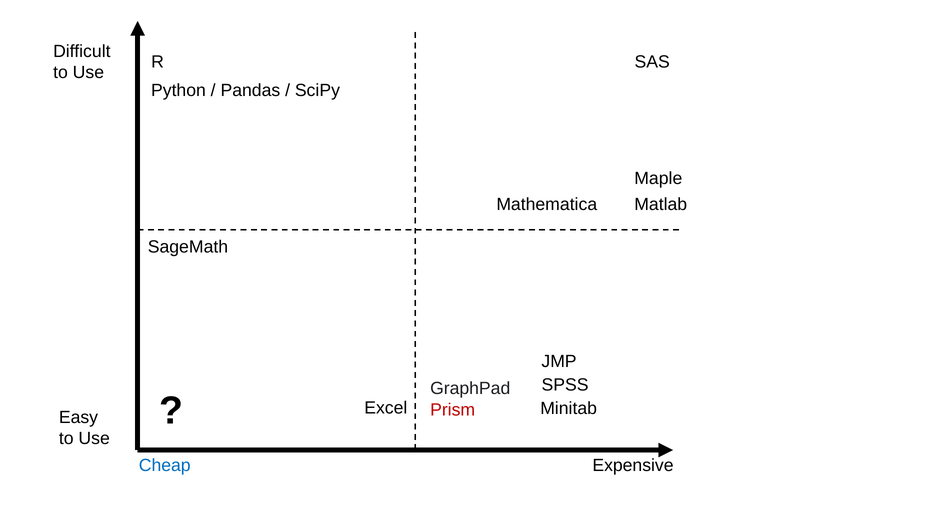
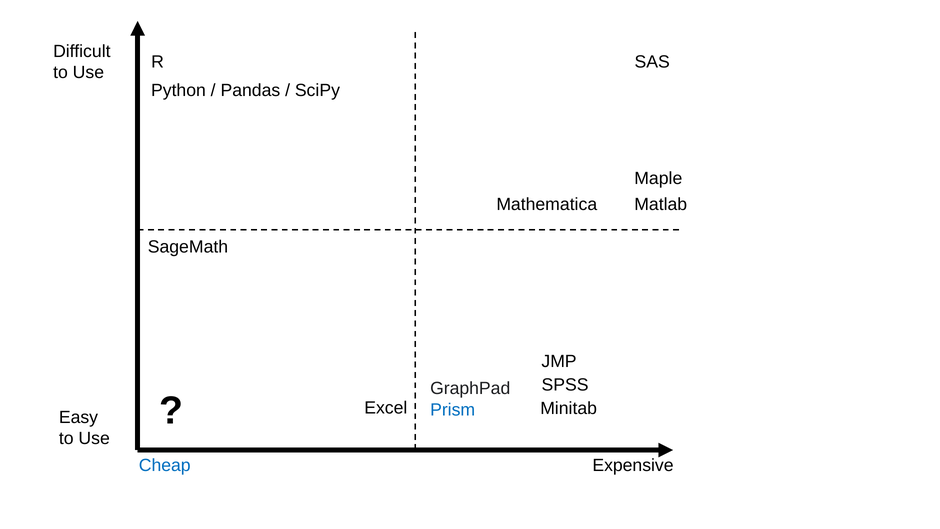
Prism colour: red -> blue (453, 410)
